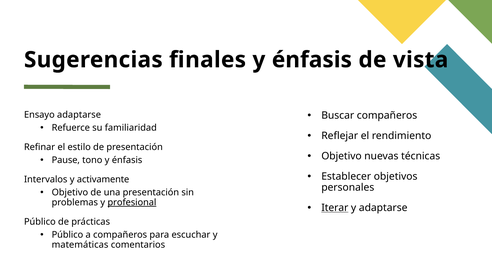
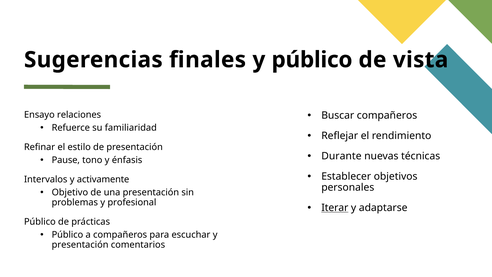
finales y énfasis: énfasis -> público (312, 60)
Ensayo adaptarse: adaptarse -> relaciones (79, 115)
Objetivo: Objetivo -> Durante (341, 156)
profesional underline: present -> none (132, 202)
matemáticas: matemáticas -> presentación (80, 244)
